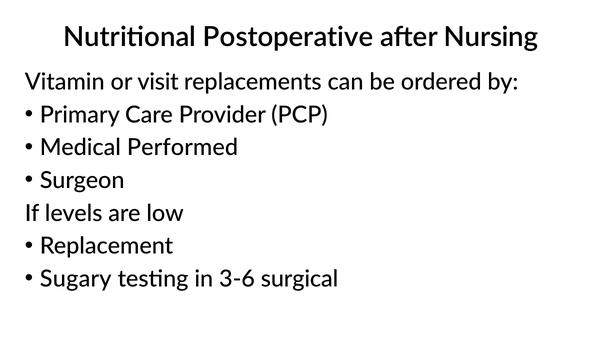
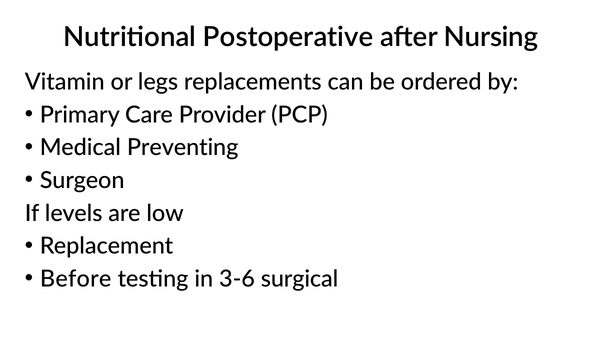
visit: visit -> legs (158, 82)
Performed: Performed -> Preventing (183, 148)
Sugary: Sugary -> Before (76, 279)
